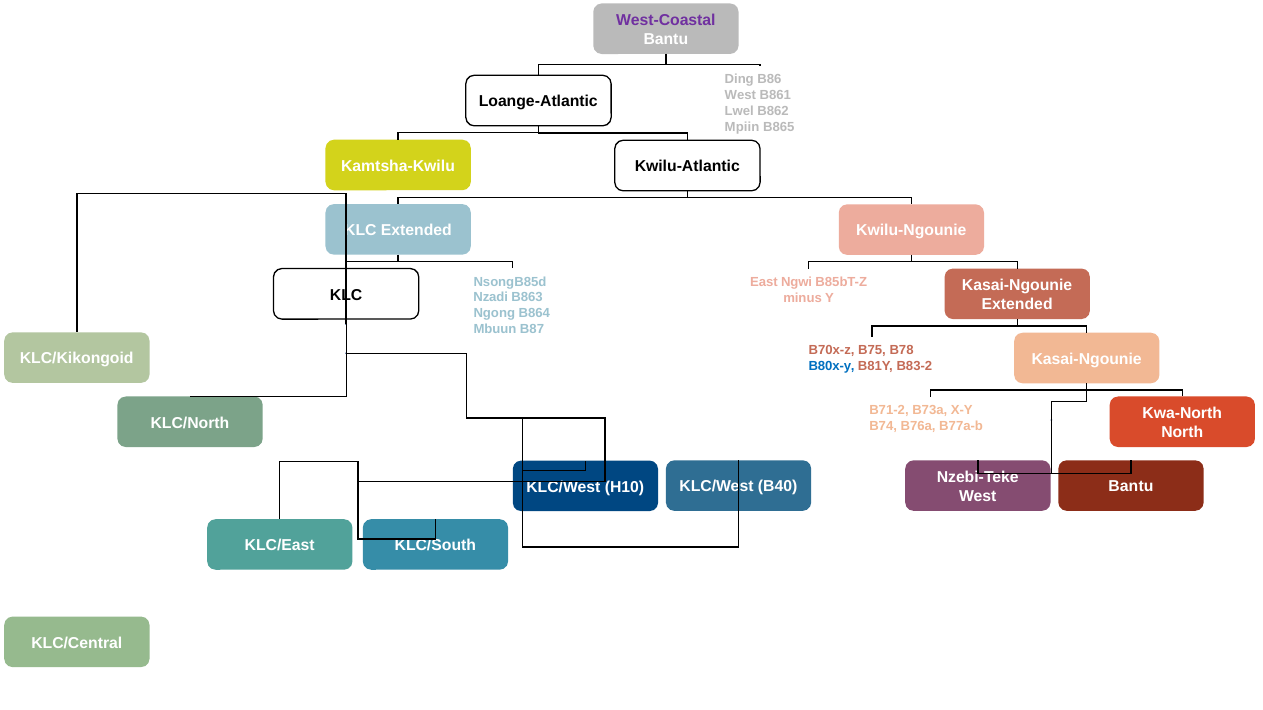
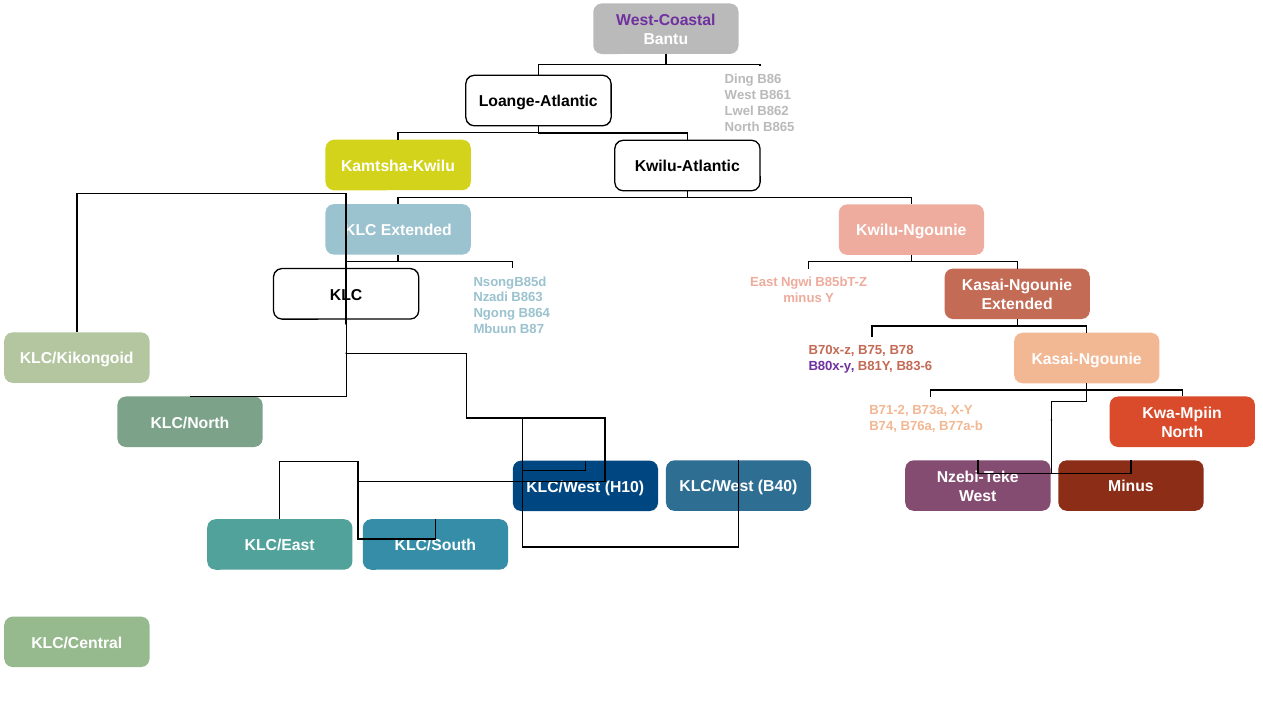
Mpiin: Mpiin -> North (742, 127)
B80x-y colour: blue -> purple (832, 366)
B83-2: B83-2 -> B83-6 (914, 366)
Kwa-North: Kwa-North -> Kwa-Mpiin (1182, 414)
Bantu: Bantu -> Minus (1131, 487)
